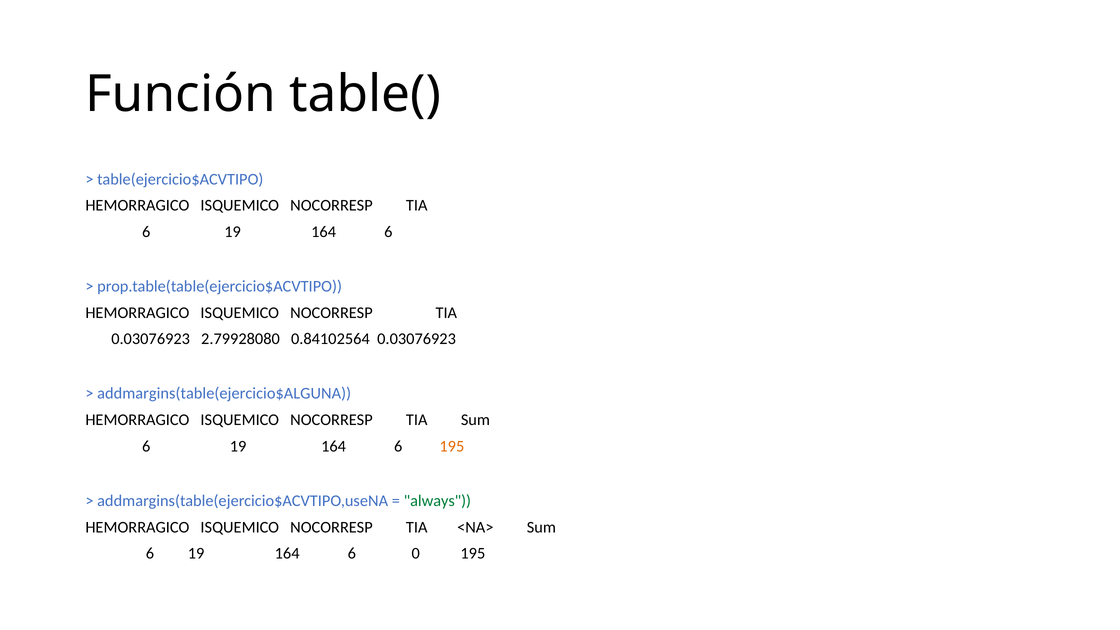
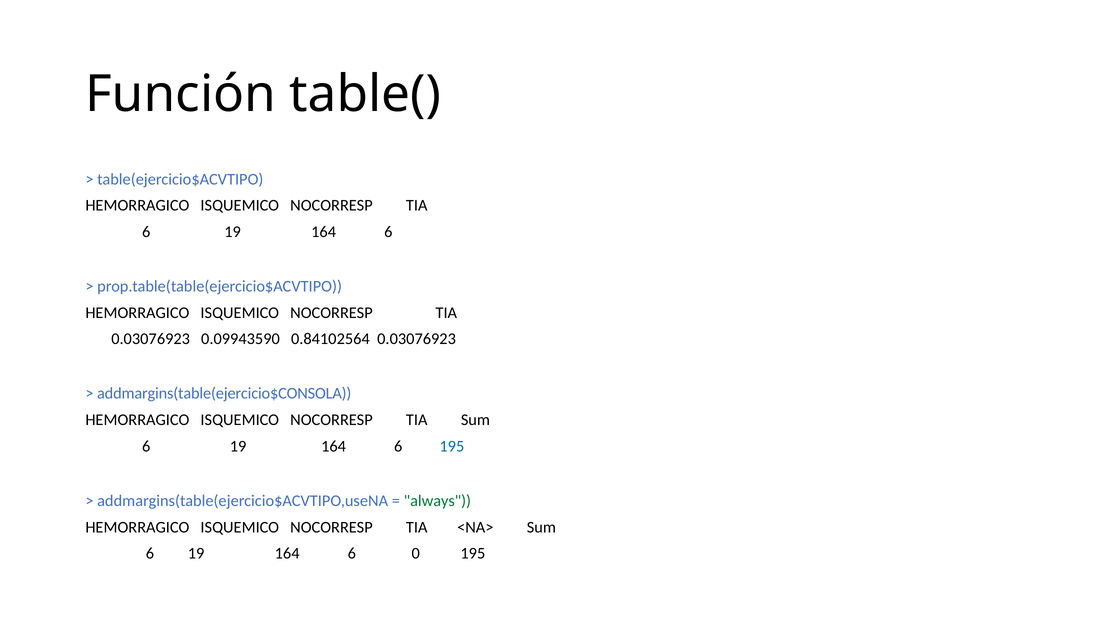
2.79928080: 2.79928080 -> 0.09943590 (240, 339)
addmargins(table(ejercicio$ALGUNA: addmargins(table(ejercicio$ALGUNA -> addmargins(table(ejercicio$CONSOLA (224, 394)
195 colour: orange -> blue (452, 446)
